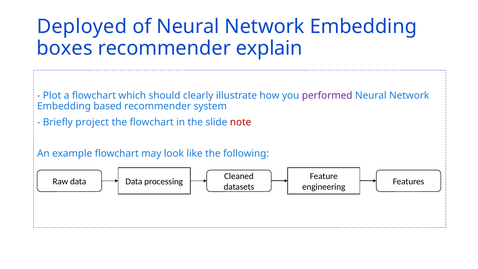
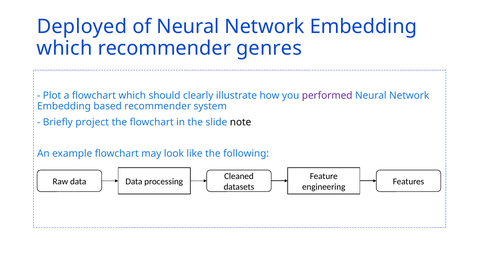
boxes: boxes -> which (64, 48)
explain: explain -> genres (269, 48)
note colour: red -> black (241, 122)
